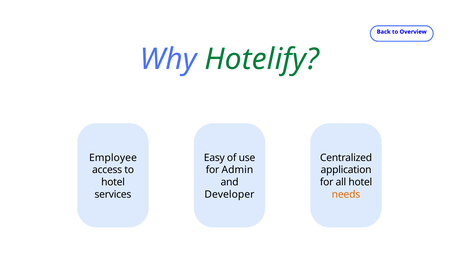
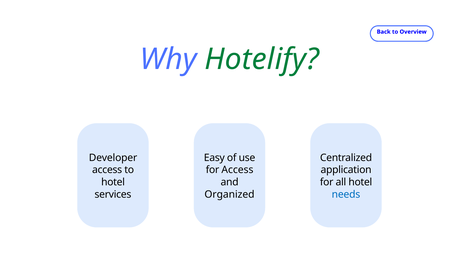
Employee: Employee -> Developer (113, 158)
for Admin: Admin -> Access (237, 170)
Developer: Developer -> Organized (229, 195)
needs colour: orange -> blue (346, 195)
